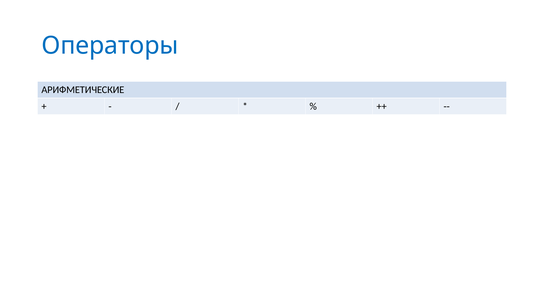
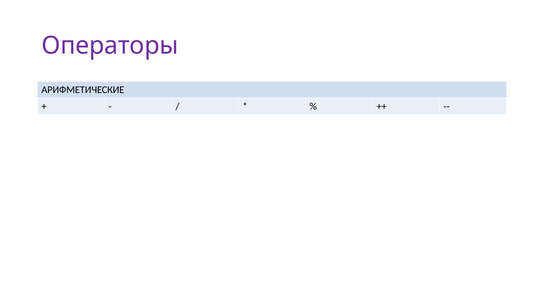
Операторы colour: blue -> purple (110, 46)
